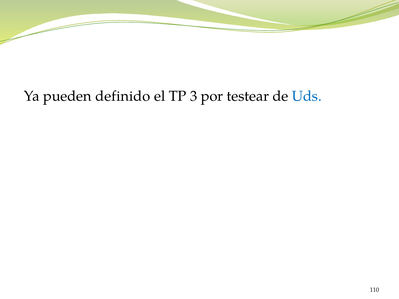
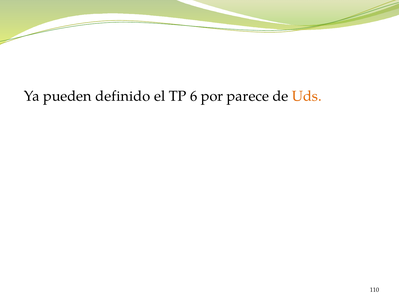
3: 3 -> 6 (194, 96)
testear: testear -> parece (248, 96)
Uds colour: blue -> orange (307, 96)
